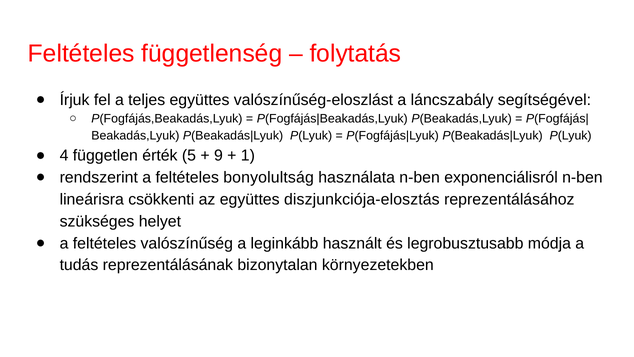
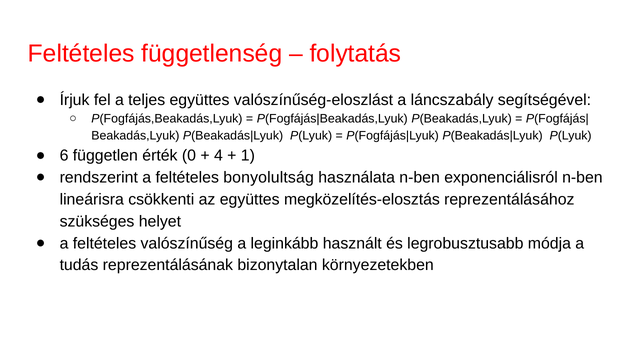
4: 4 -> 6 (64, 156)
5: 5 -> 0 (189, 156)
9: 9 -> 4 (218, 156)
diszjunkciója-elosztás: diszjunkciója-elosztás -> megközelítés-elosztás (362, 199)
